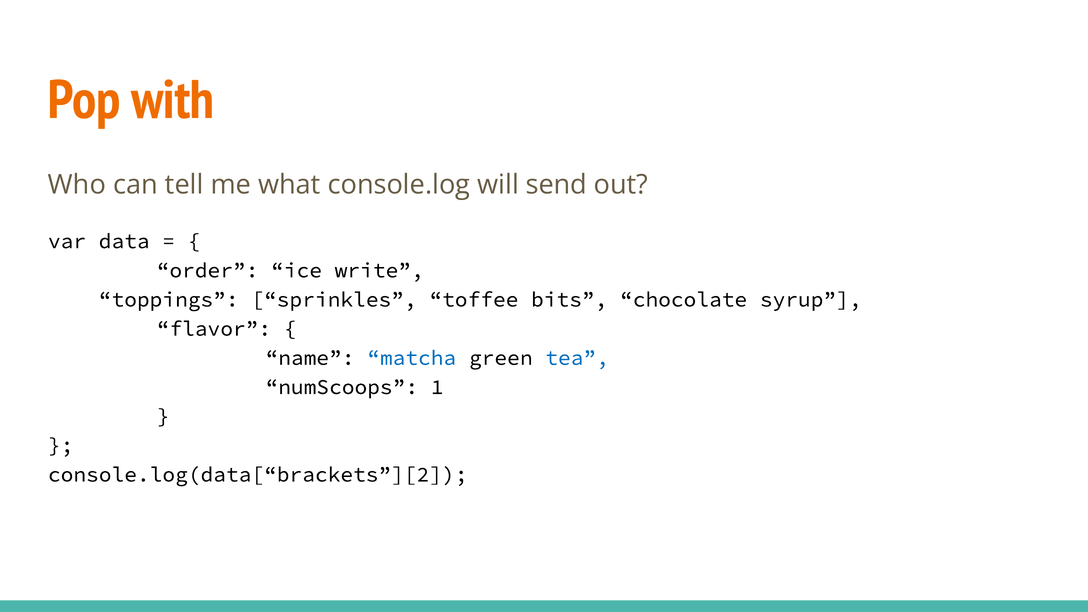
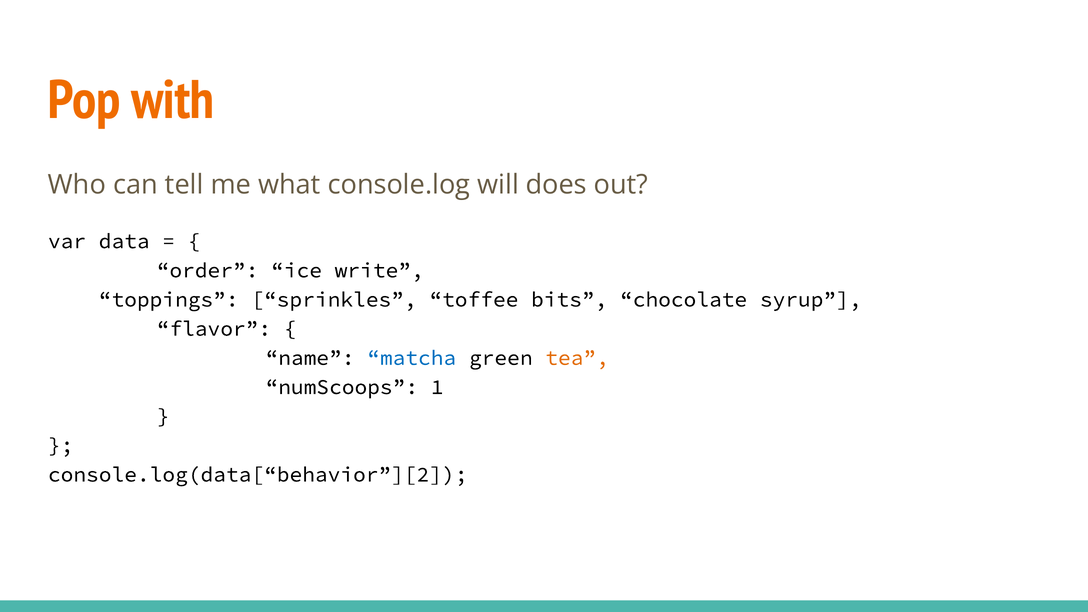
send: send -> does (556, 185)
tea colour: blue -> orange (577, 358)
console.log(data[“brackets”][2: console.log(data[“brackets”][2 -> console.log(data[“behavior”][2 (258, 475)
